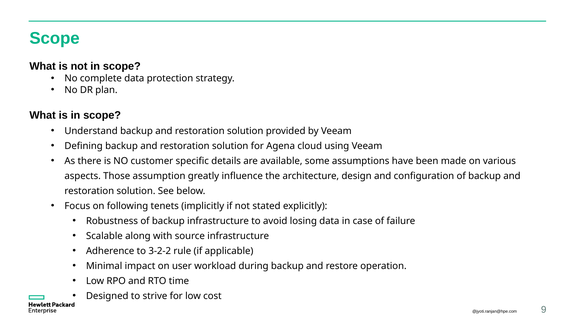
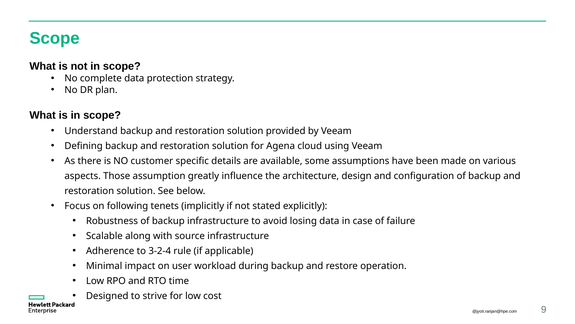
3-2-2: 3-2-2 -> 3-2-4 (160, 250)
